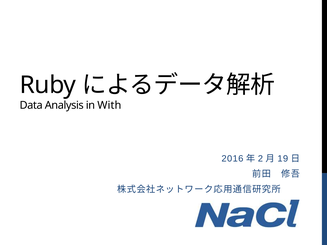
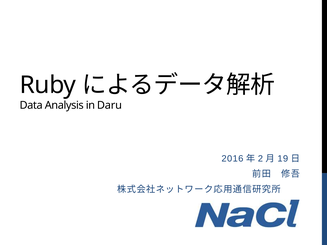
With: With -> Daru (109, 105)
